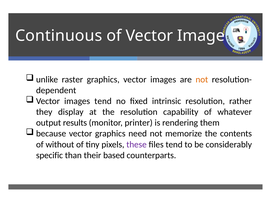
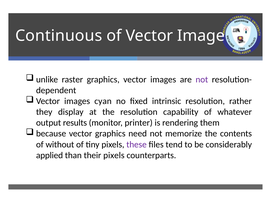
not colour: orange -> purple (202, 80)
images tend: tend -> cyan (103, 101)
specific: specific -> applied (50, 155)
their based: based -> pixels (114, 155)
